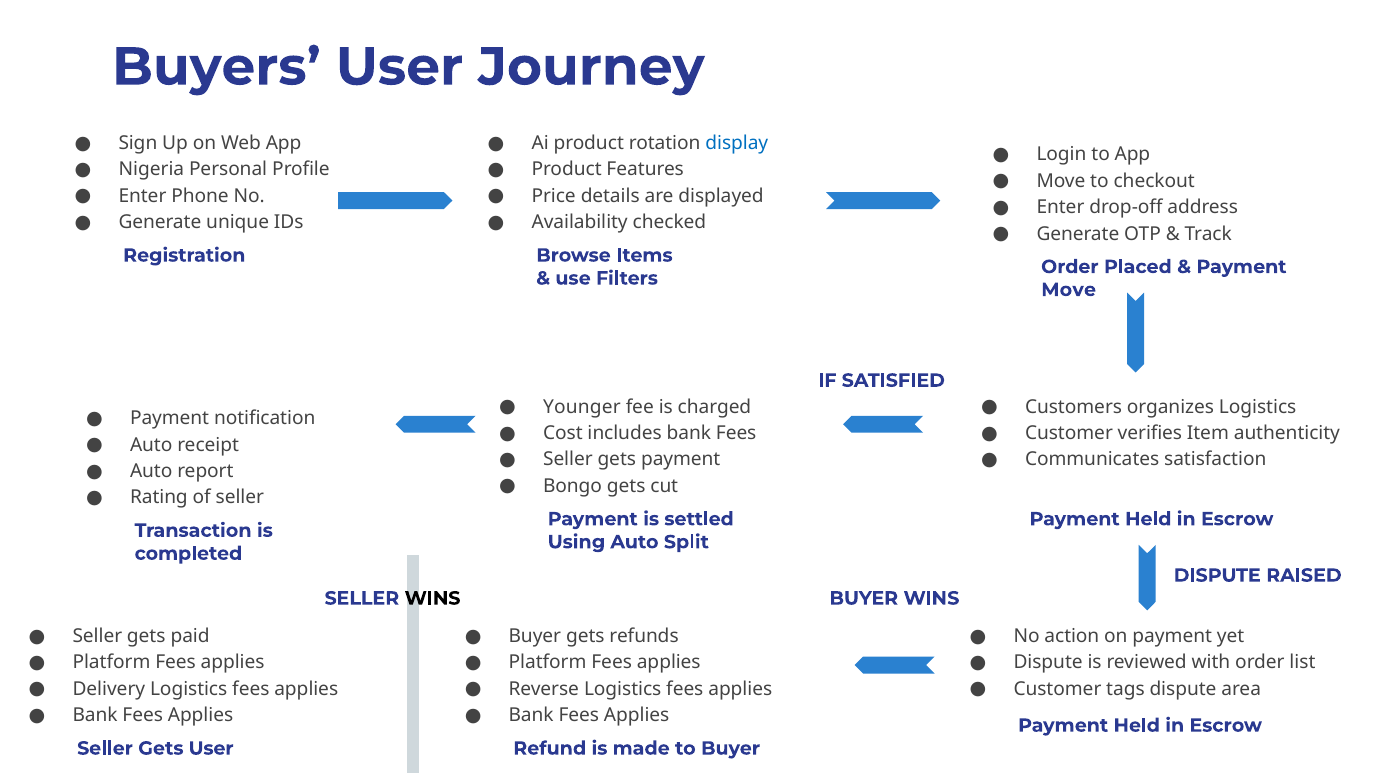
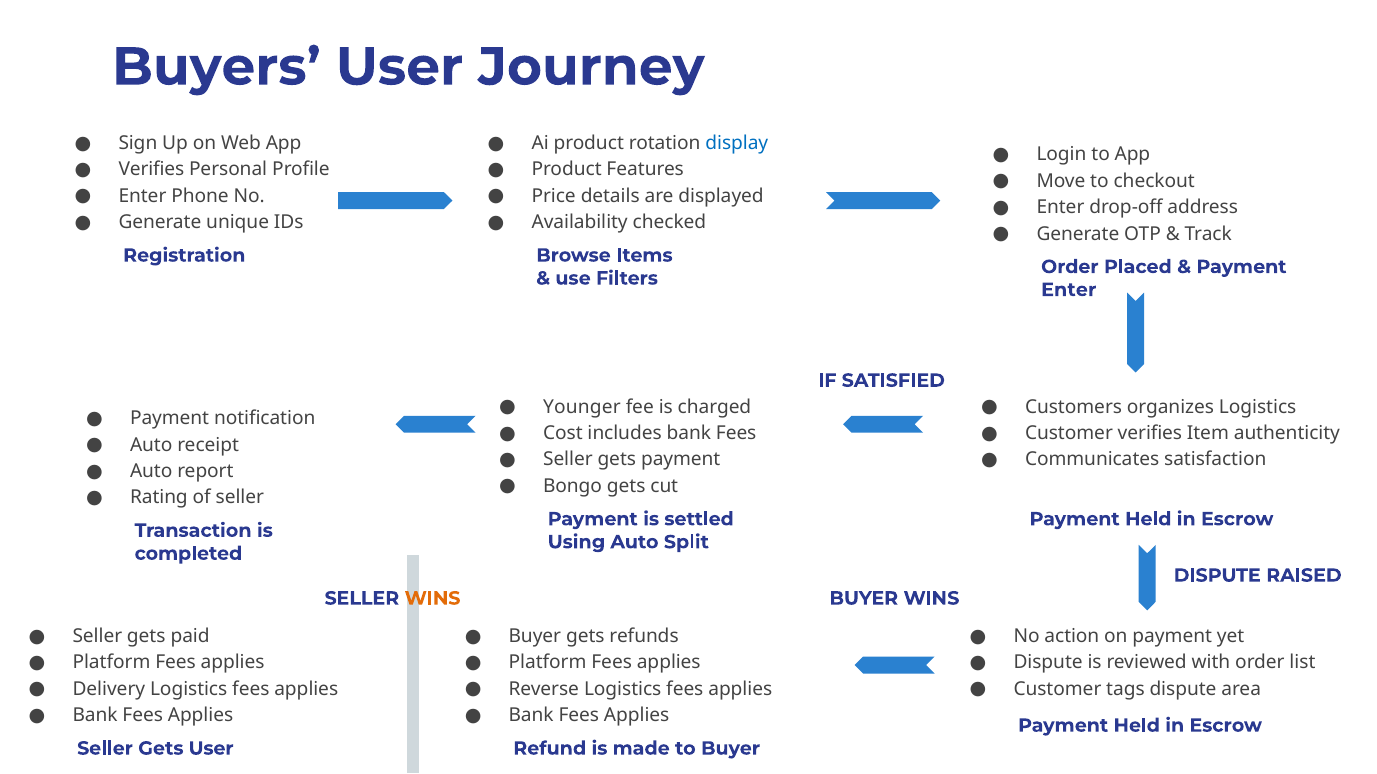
Nigeria: Nigeria -> Verifies (151, 170)
Move: Move -> Enter (1069, 290)
WINS colour: black -> orange (433, 599)
